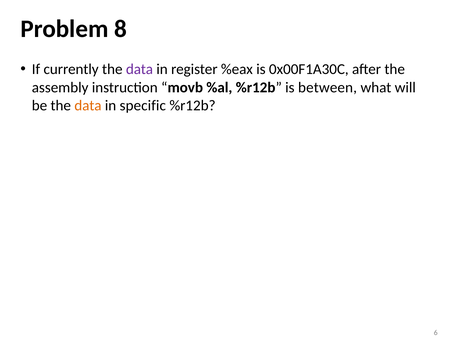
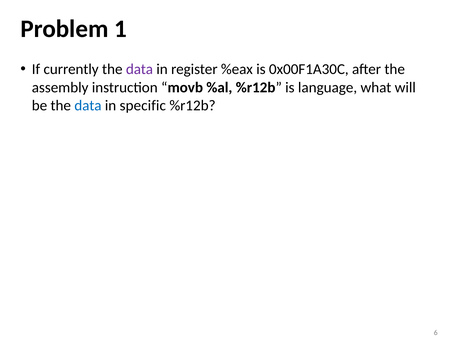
8: 8 -> 1 (120, 29)
between: between -> language (328, 87)
data colour: orange -> blue (88, 106)
